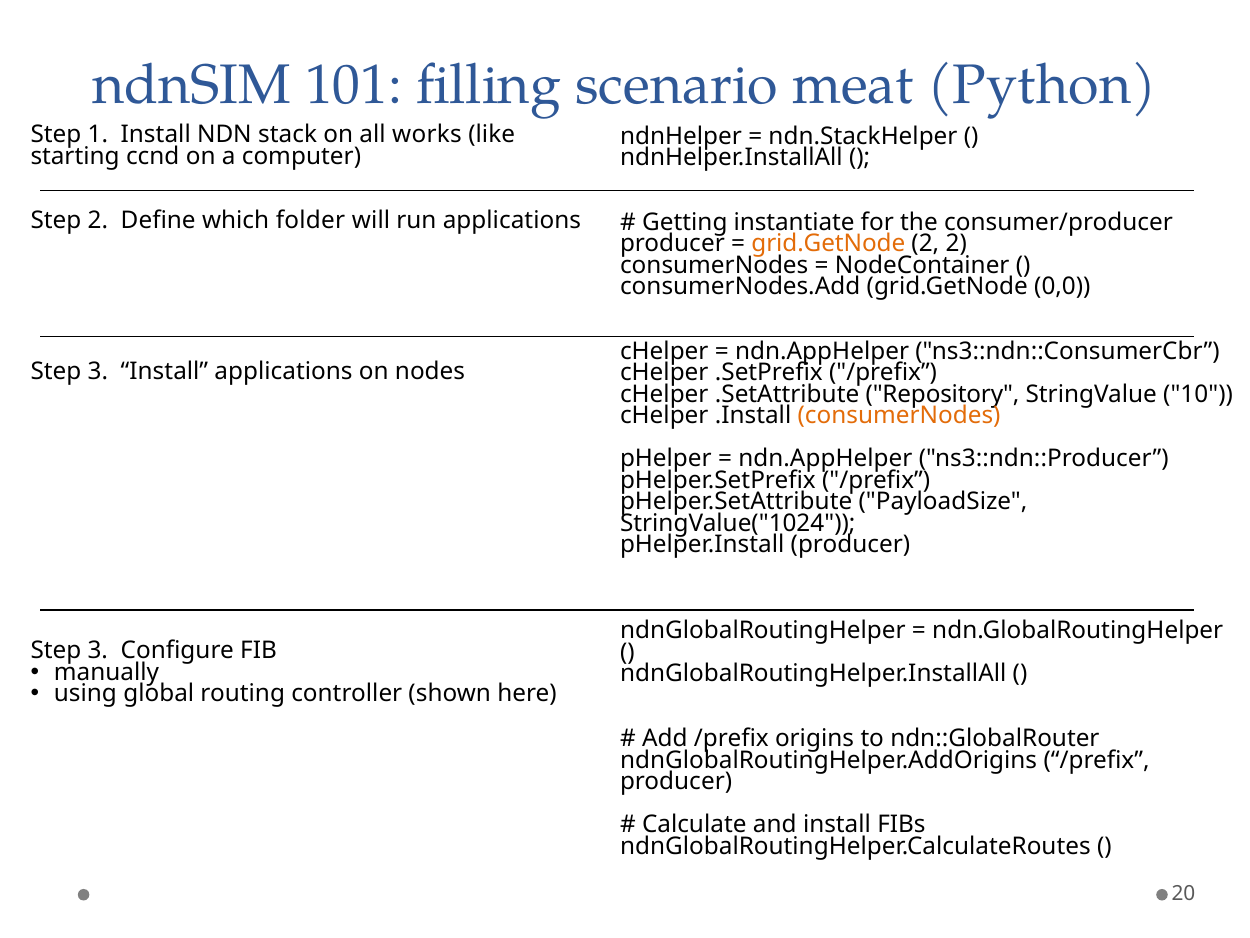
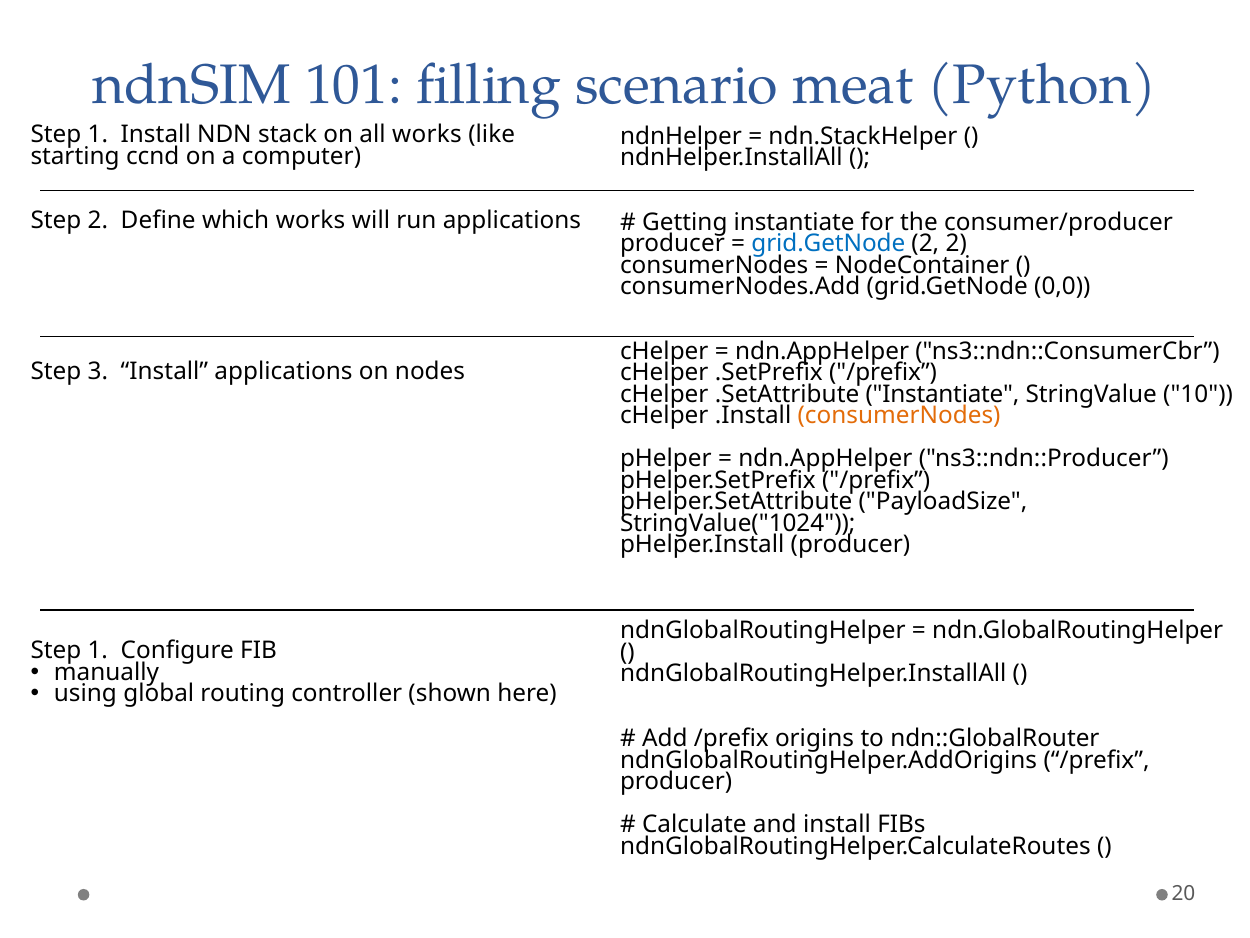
which folder: folder -> works (310, 220)
grid.GetNode colour: orange -> blue (828, 243)
.SetAttribute Repository: Repository -> Instantiate (943, 394)
3: 3 -> 1 (98, 651)
